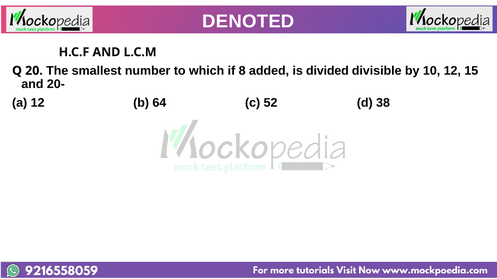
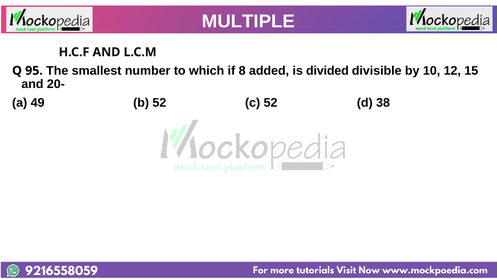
DENOTED: DENOTED -> MULTIPLE (248, 21)
20: 20 -> 95 (32, 71)
a 12: 12 -> 49 (38, 103)
b 64: 64 -> 52 (159, 103)
